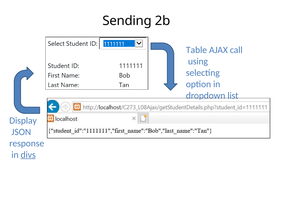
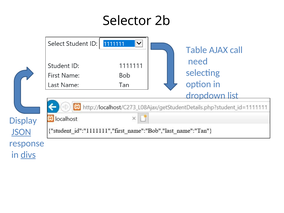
Sending: Sending -> Selector (127, 21)
using: using -> need (198, 61)
JSON underline: none -> present (21, 132)
